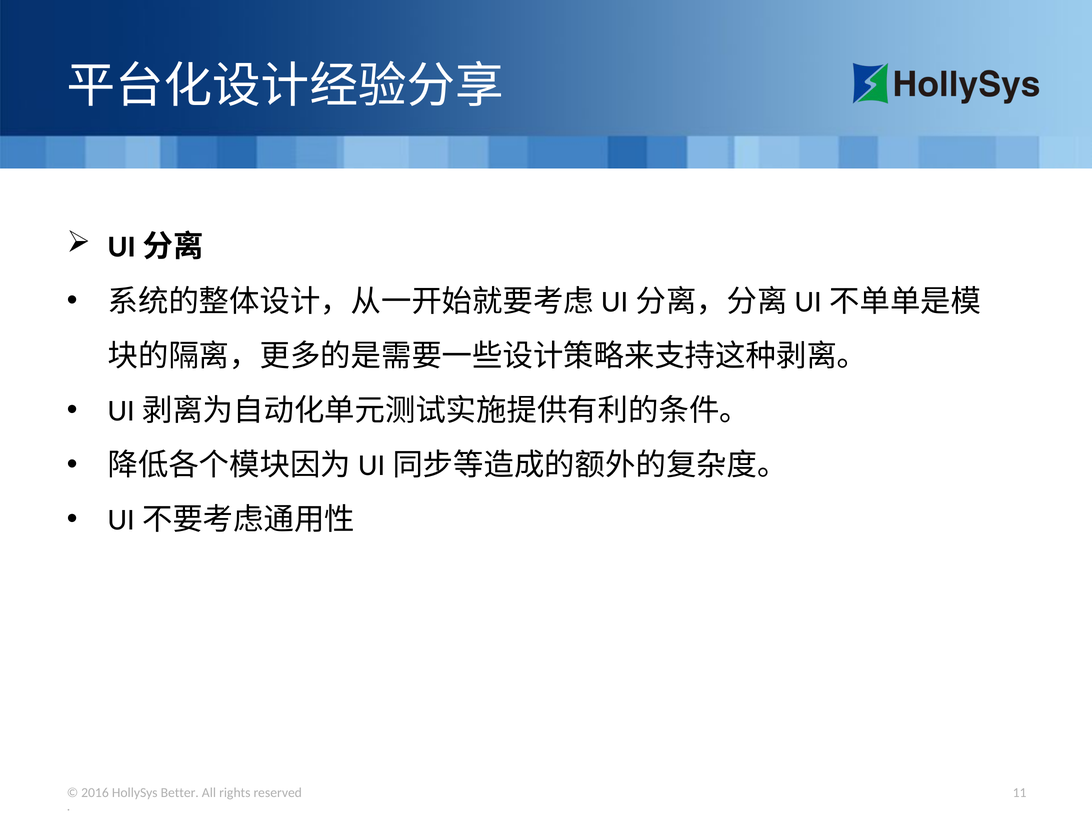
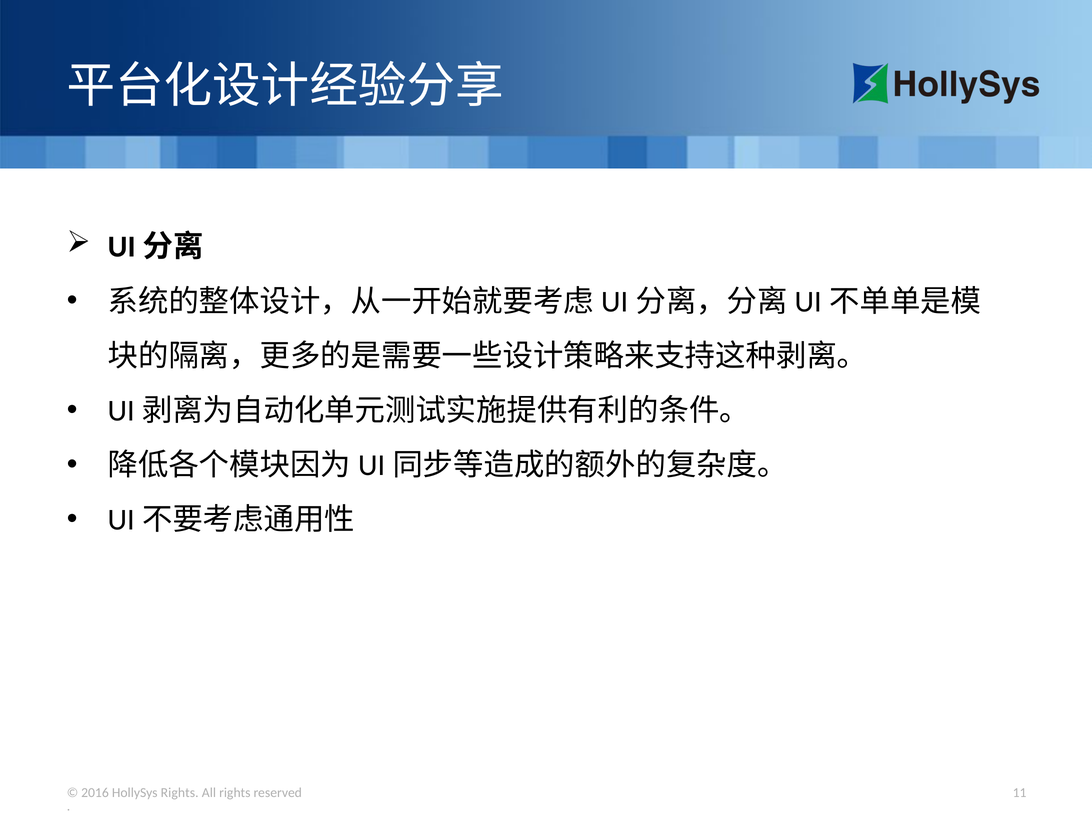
HollySys Better: Better -> Rights (180, 793)
